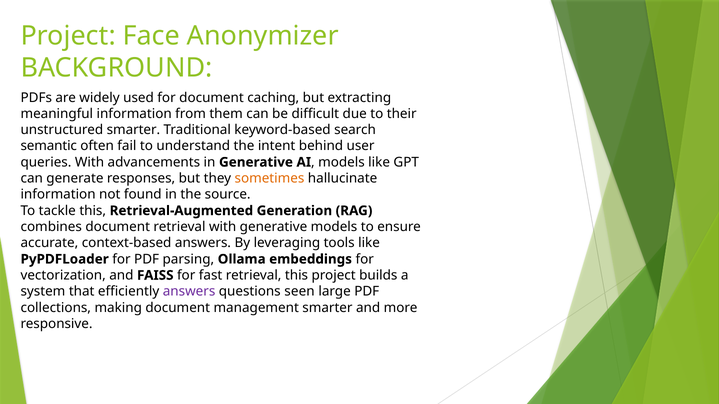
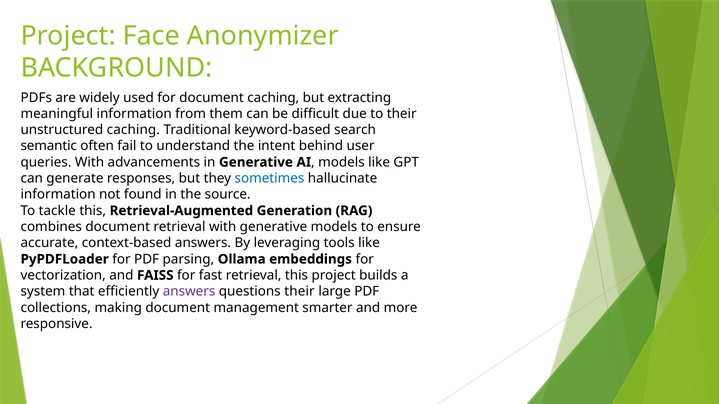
unstructured smarter: smarter -> caching (133, 130)
sometimes colour: orange -> blue (269, 179)
questions seen: seen -> their (299, 292)
